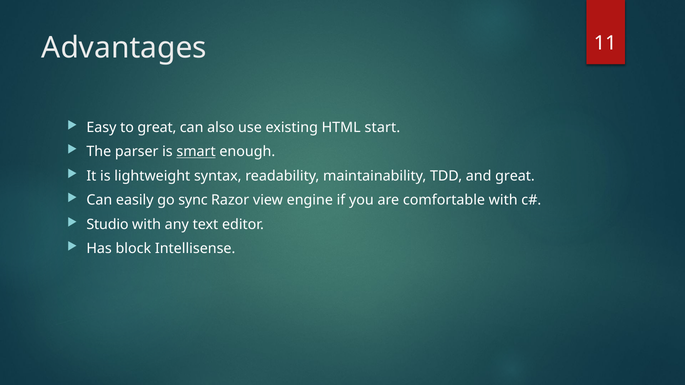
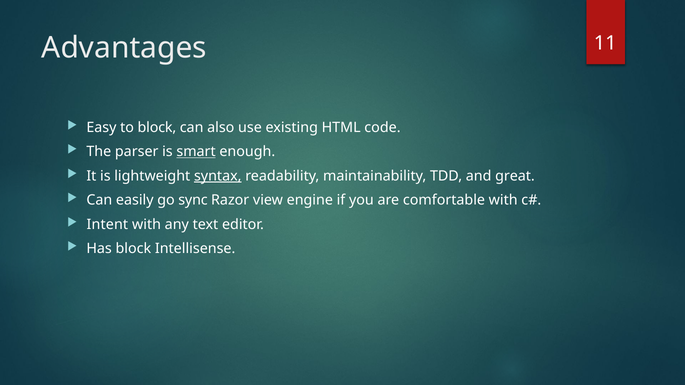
to great: great -> block (157, 127)
start: start -> code (382, 127)
syntax underline: none -> present (218, 176)
Studio: Studio -> Intent (107, 225)
